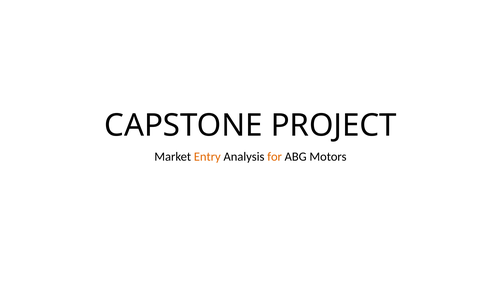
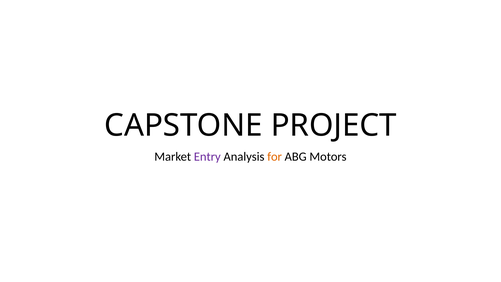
Entry colour: orange -> purple (207, 157)
